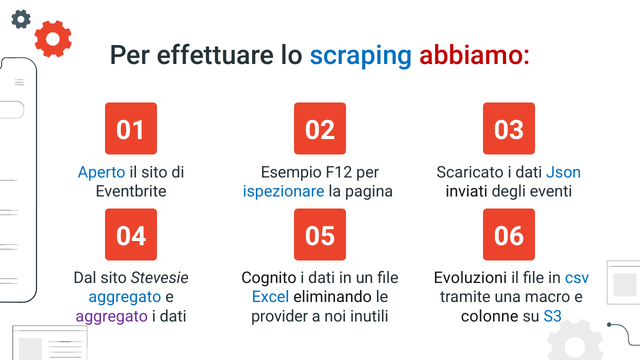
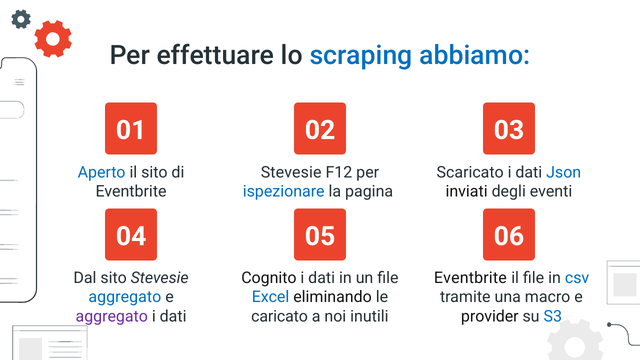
abbiamo colour: red -> blue (475, 55)
Esempio: Esempio -> Stevesie (291, 172)
Evoluzioni: Evoluzioni -> Eventbrite (470, 278)
provider: provider -> caricato (280, 316)
colonne: colonne -> provider (490, 316)
